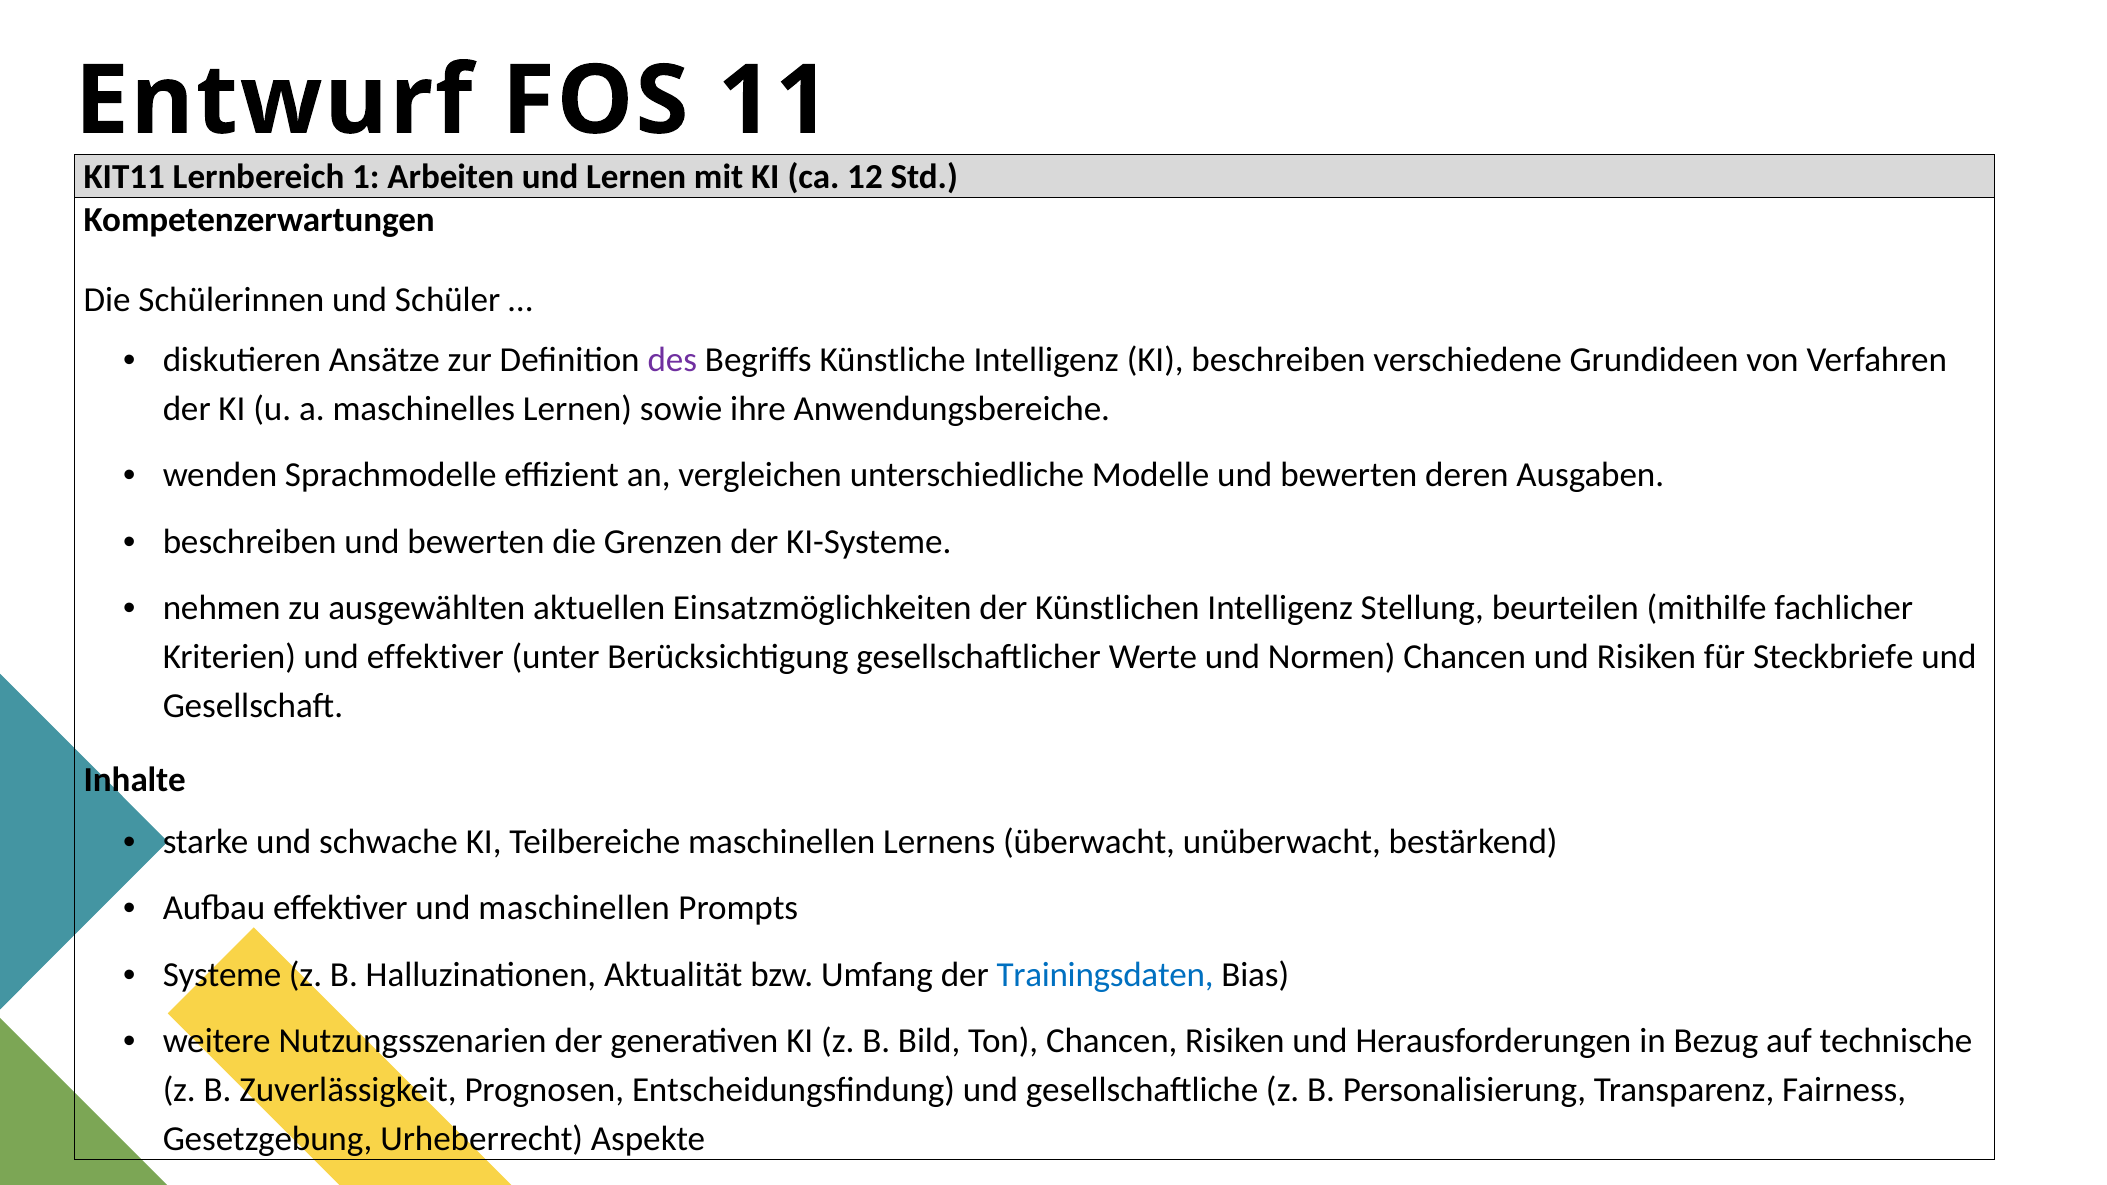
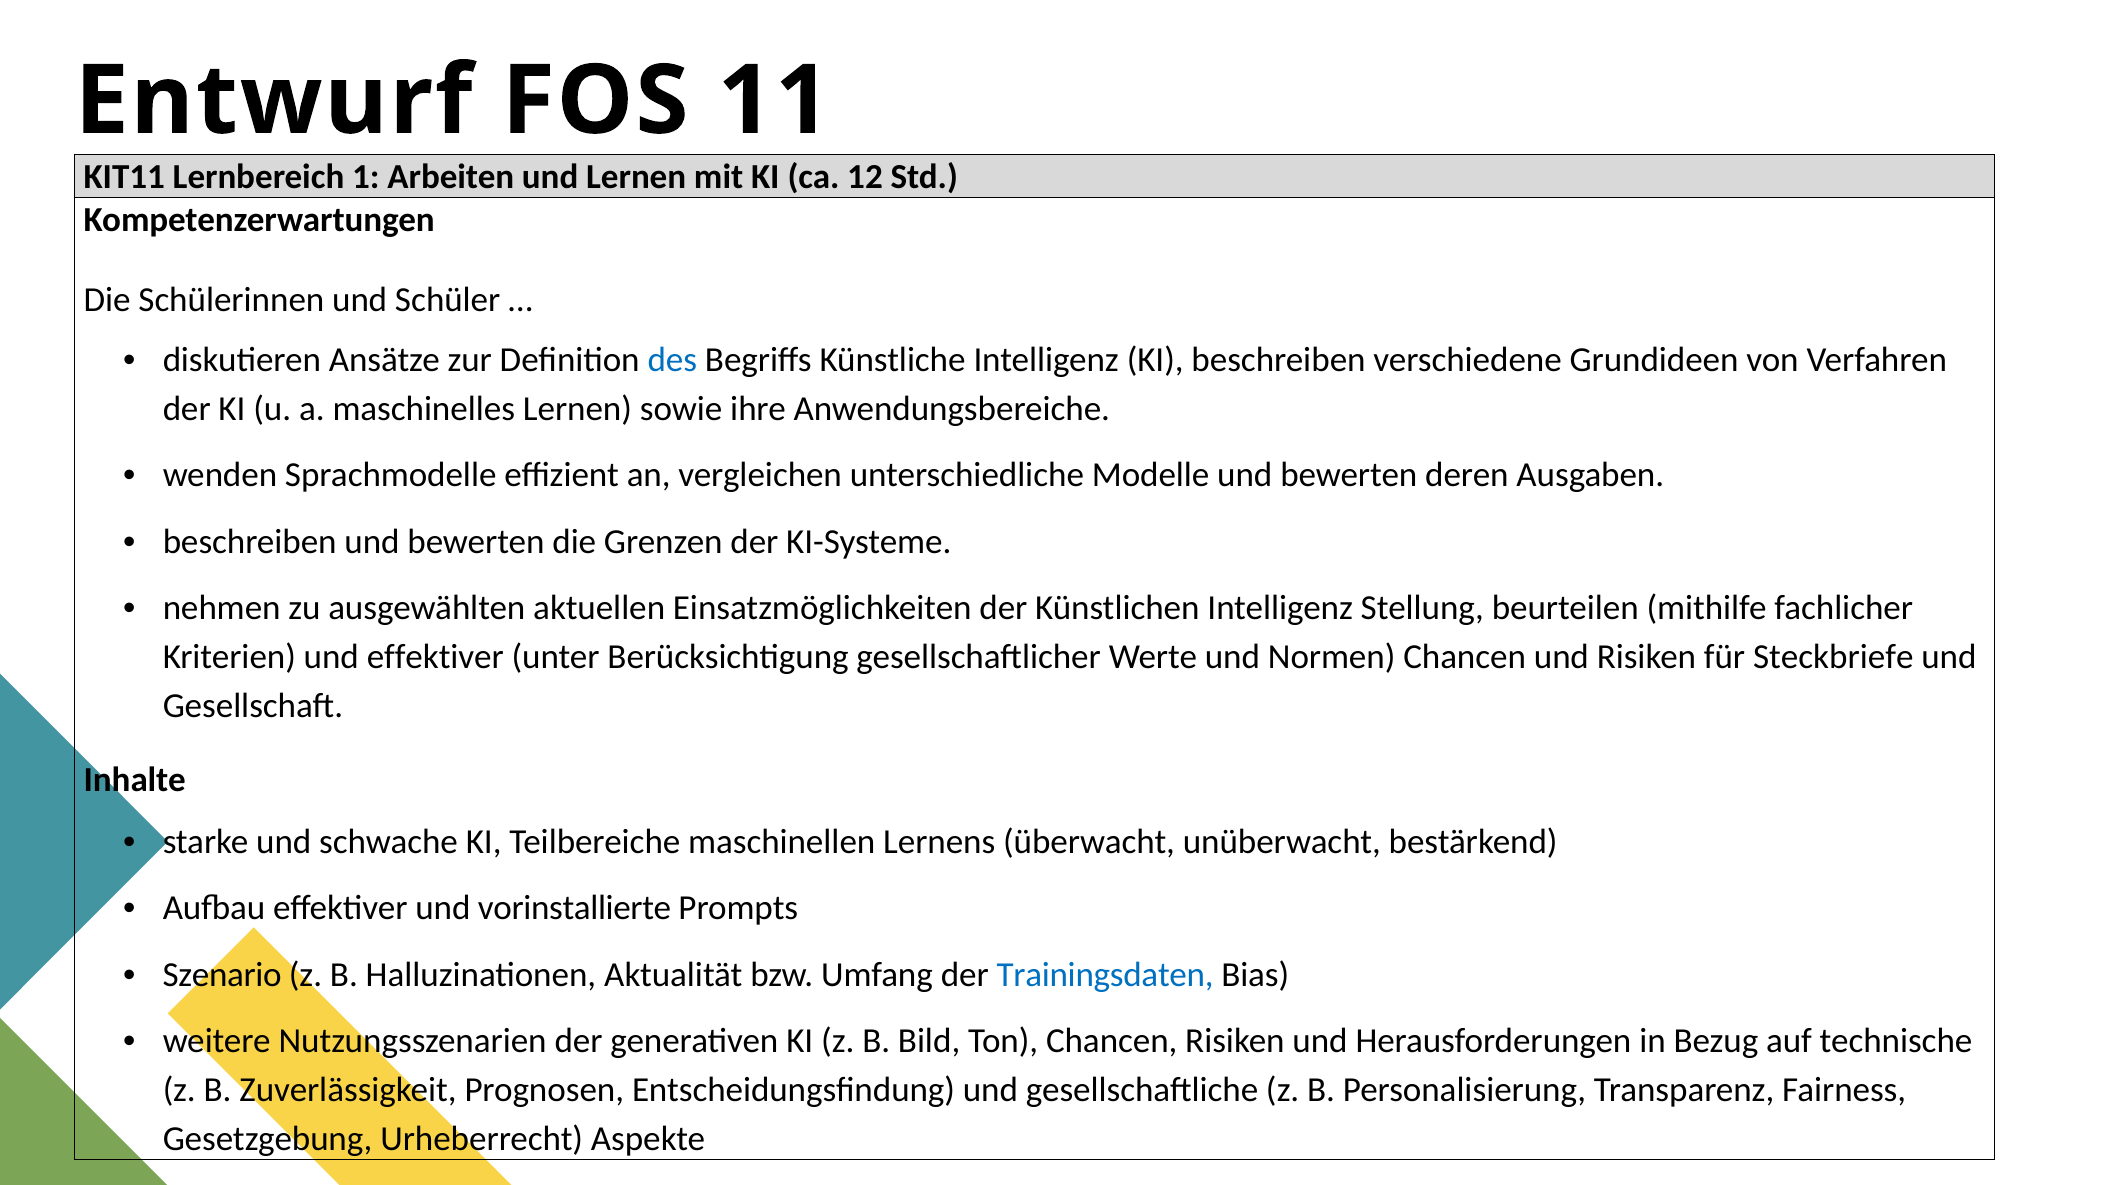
des colour: purple -> blue (672, 360)
und maschinellen: maschinellen -> vorinstallierte (575, 908)
Systeme: Systeme -> Szenario (222, 975)
